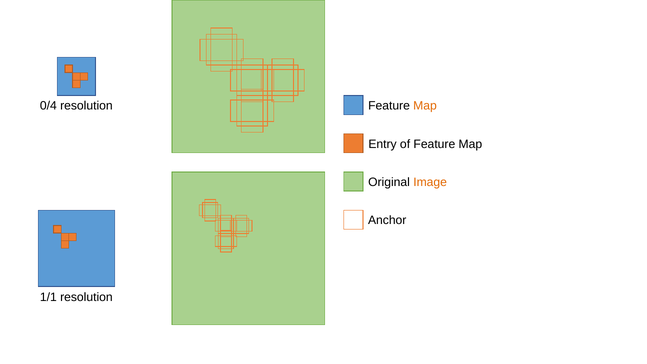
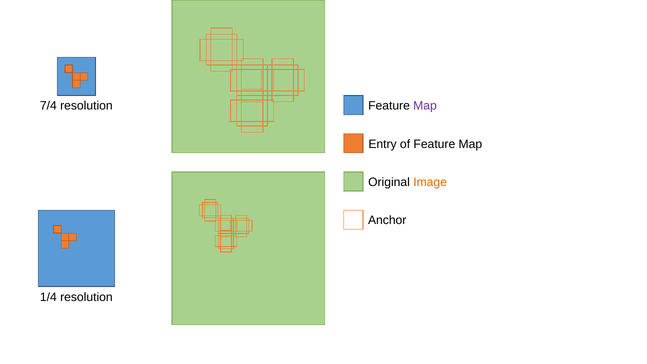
0/4: 0/4 -> 7/4 (48, 106)
Map colour: orange -> purple (425, 106)
1/1: 1/1 -> 1/4 (48, 297)
